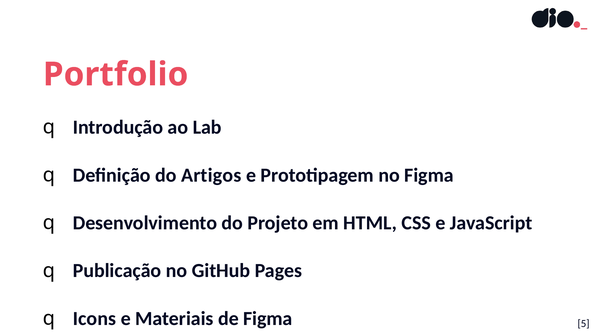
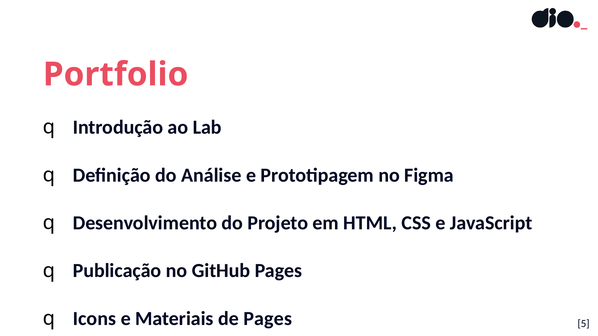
Artigos: Artigos -> Análise (211, 175)
de Figma: Figma -> Pages (268, 319)
